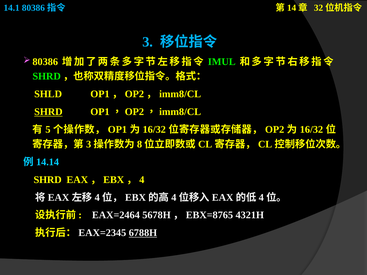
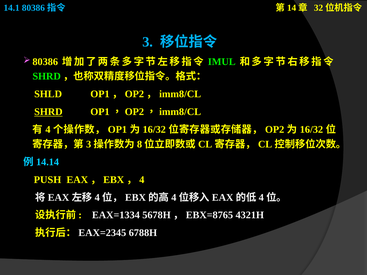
5: 5 -> 4 (48, 130)
SHRD: SHRD -> PUSH (48, 180)
EAX=2464: EAX=2464 -> EAX=1334 (116, 215)
6788H underline: present -> none (143, 233)
